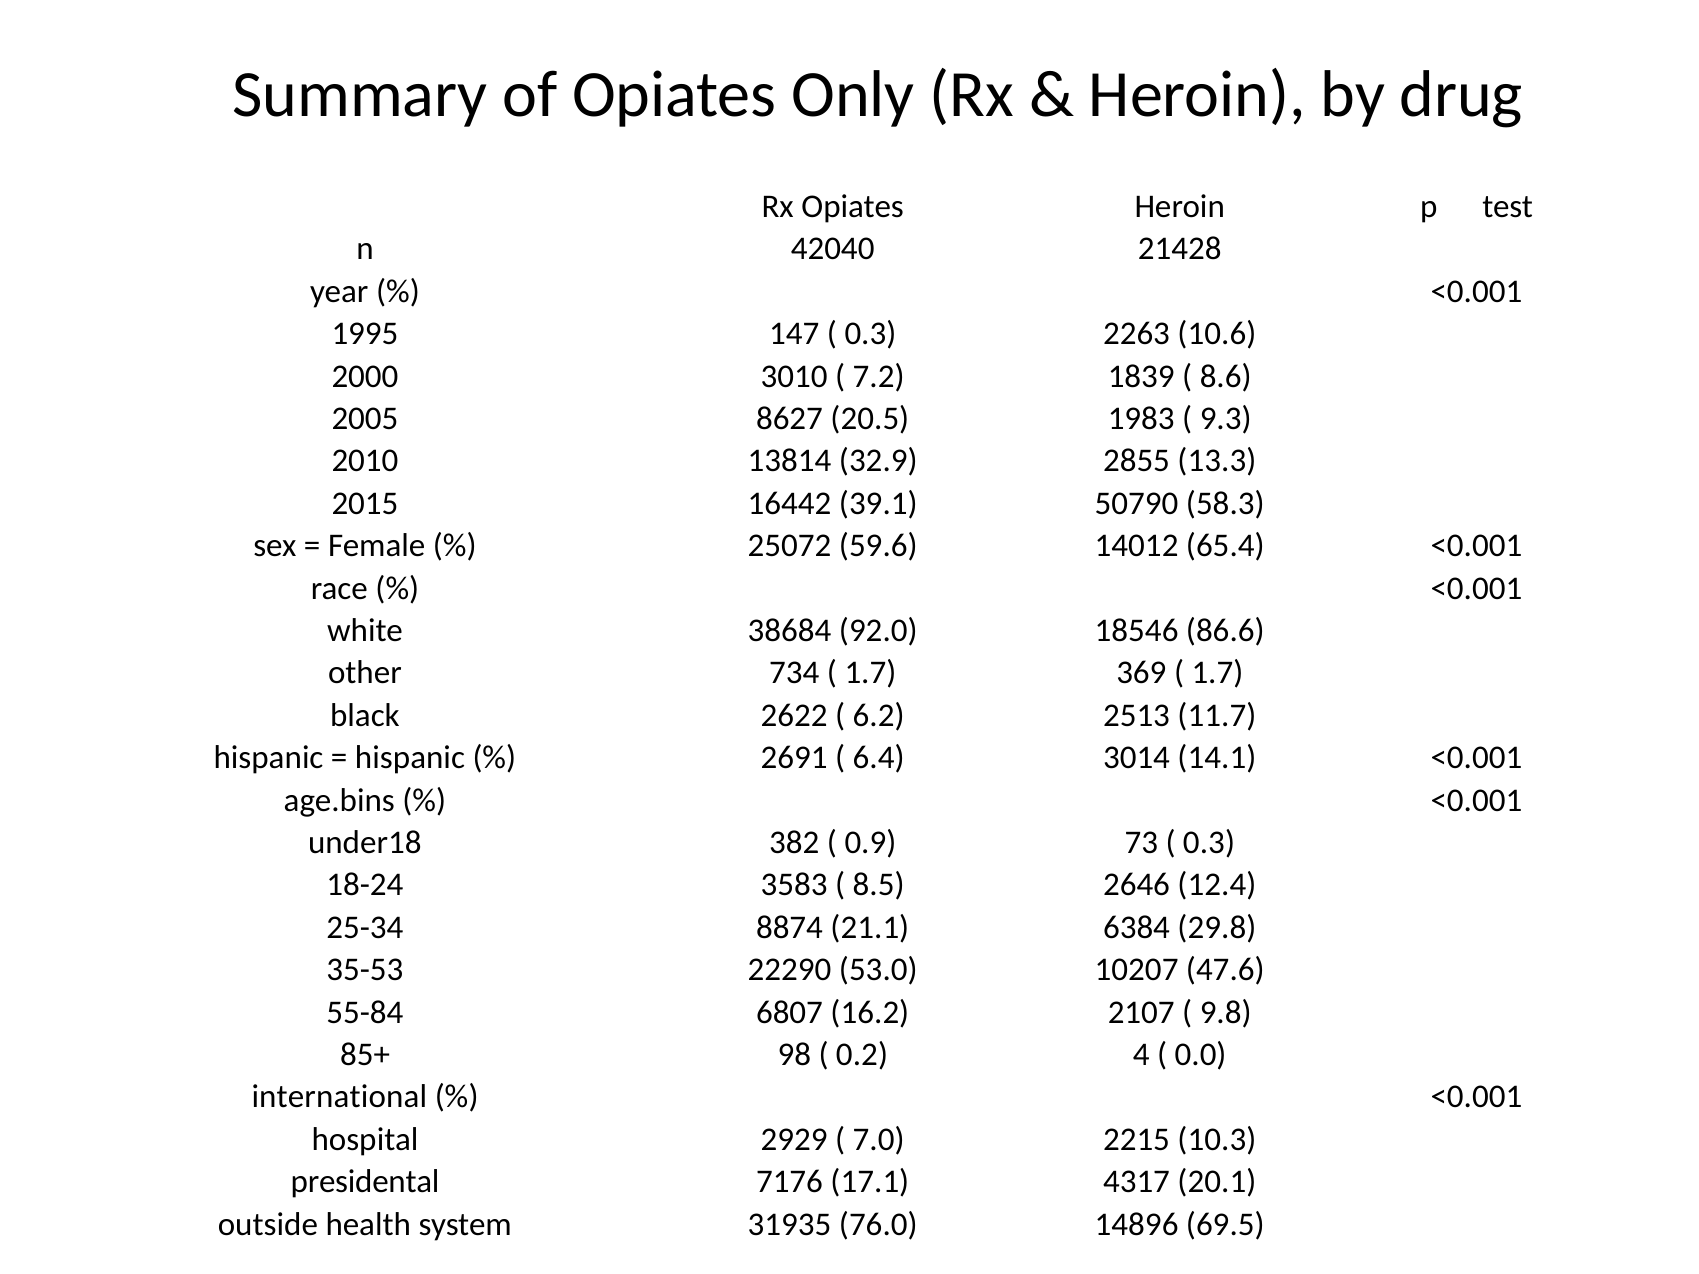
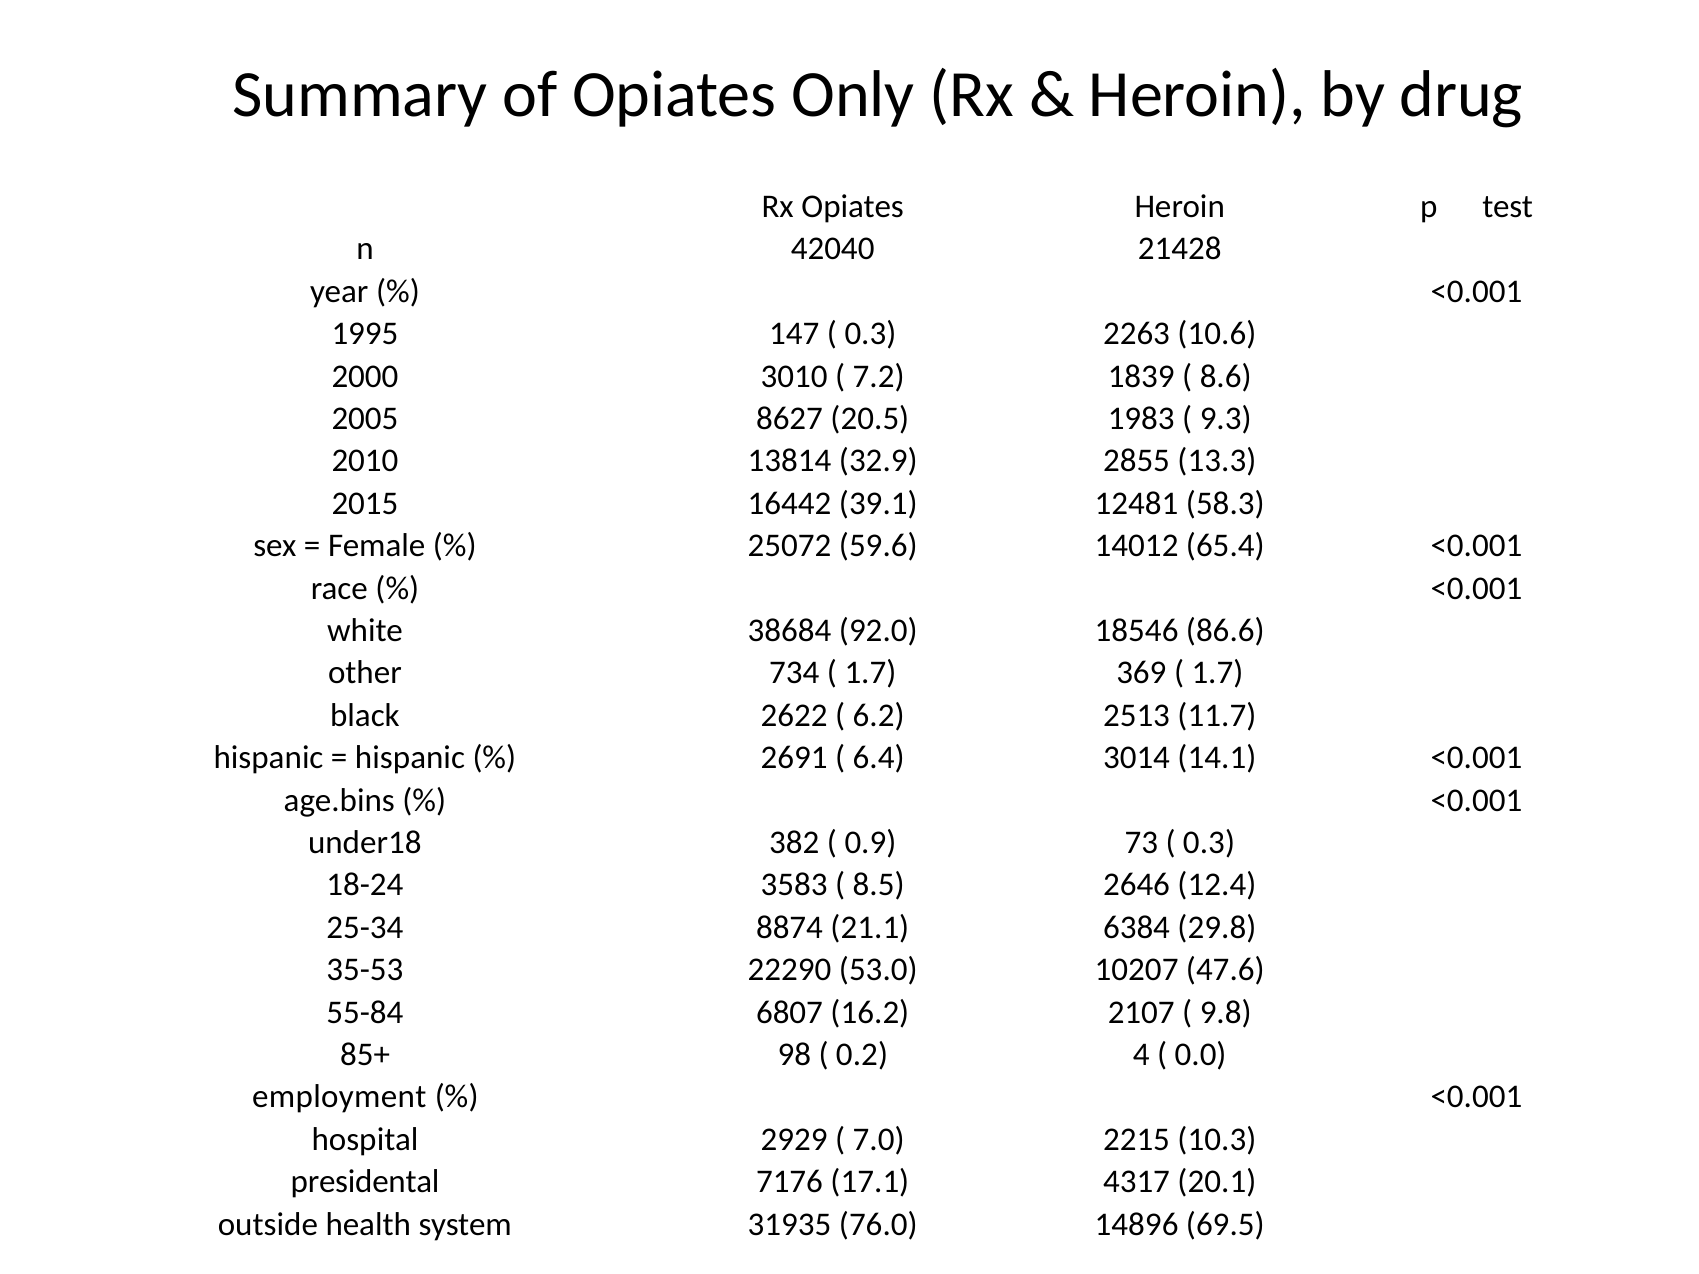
50790: 50790 -> 12481 (1137, 503)
international: international -> employment (339, 1097)
